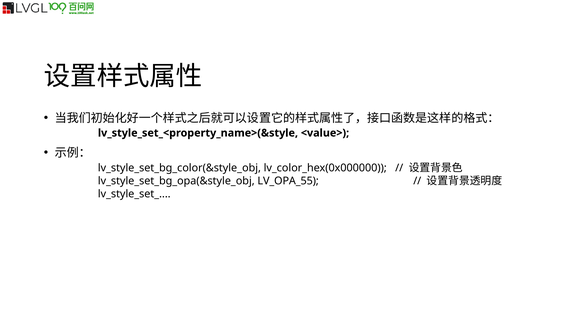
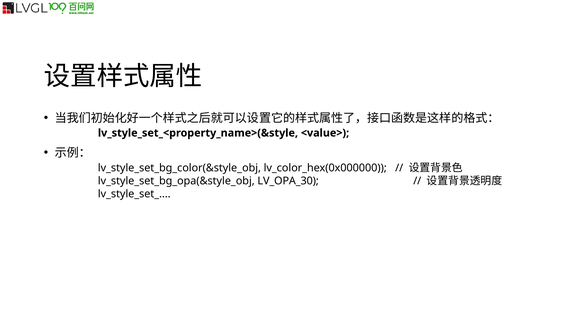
LV_OPA_55: LV_OPA_55 -> LV_OPA_30 (288, 181)
